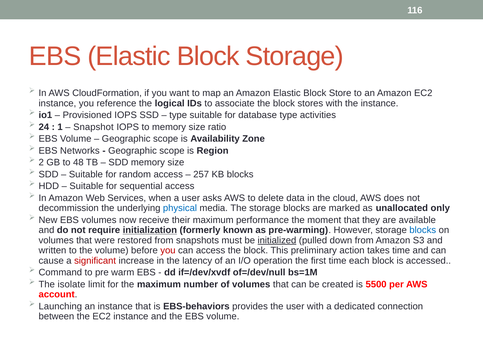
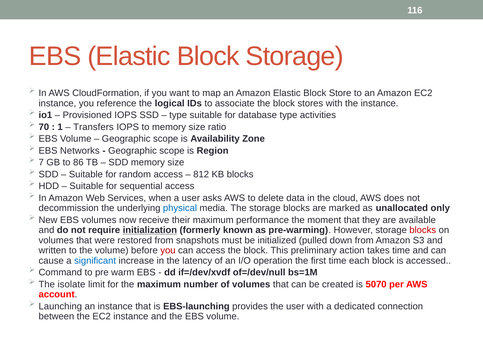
24: 24 -> 70 (44, 127)
Snapshot: Snapshot -> Transfers (93, 127)
2: 2 -> 7 (41, 163)
48: 48 -> 86 (78, 163)
257: 257 -> 812 (201, 174)
blocks colour: blue -> red (423, 230)
initialized underline: present -> none (277, 240)
significant colour: red -> blue (95, 261)
5500: 5500 -> 5070 (376, 284)
EBS-behaviors: EBS-behaviors -> EBS-launching (196, 306)
